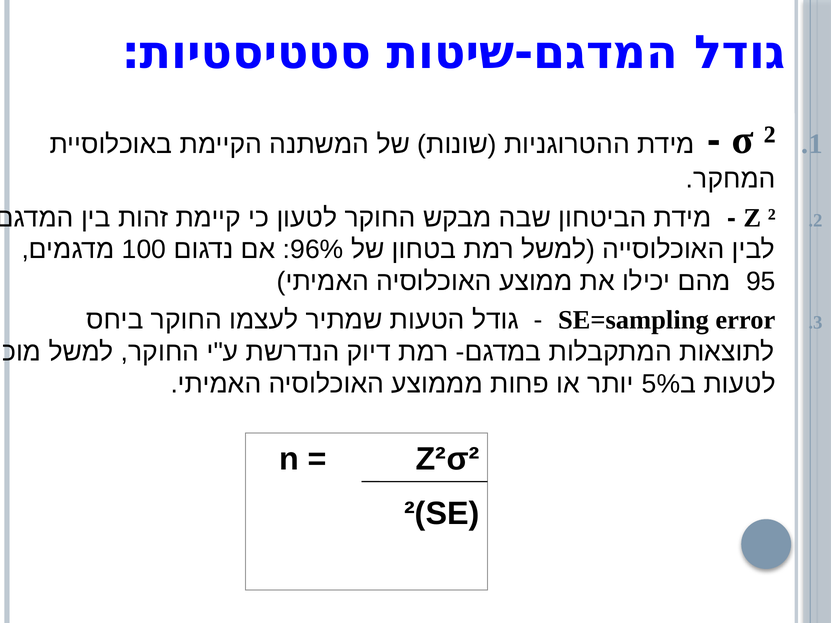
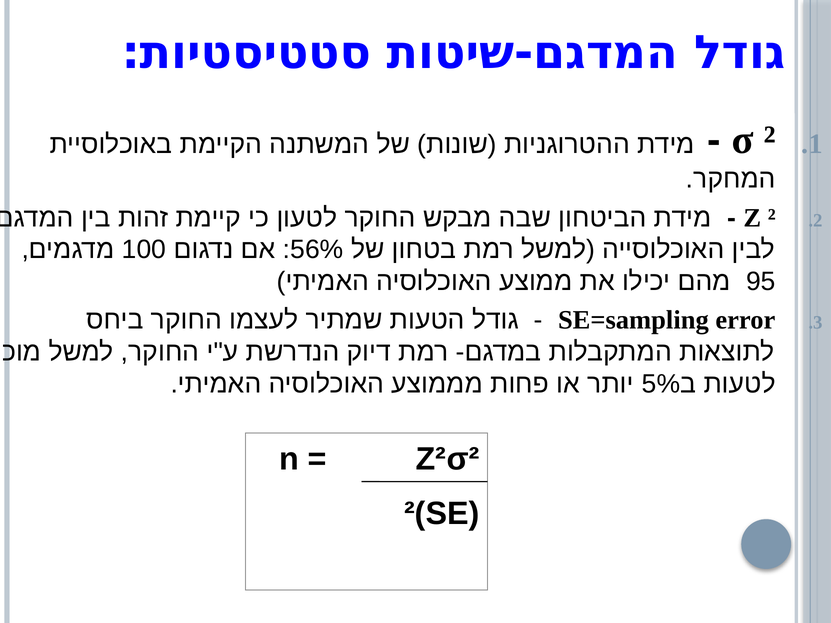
96%: 96% -> 56% (317, 250)
